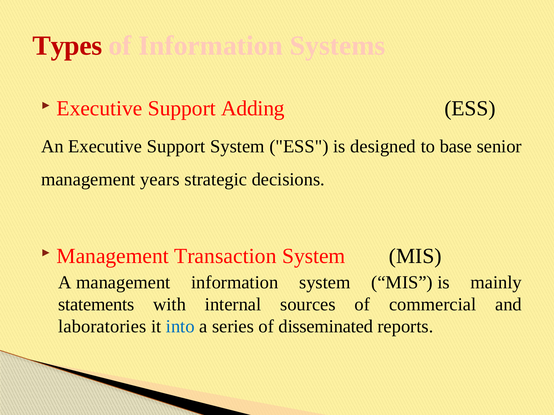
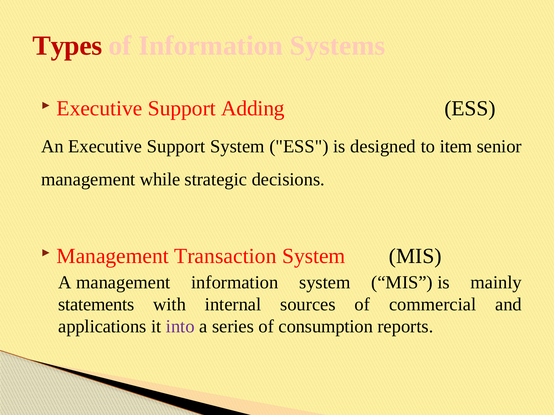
base: base -> item (456, 147)
years: years -> while (160, 180)
laboratories: laboratories -> applications (102, 327)
into colour: blue -> purple (180, 327)
disseminated: disseminated -> consumption (326, 327)
